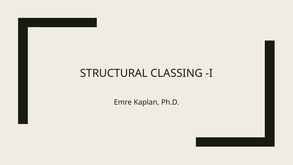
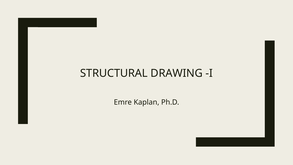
CLASSING: CLASSING -> DRAWING (177, 73)
